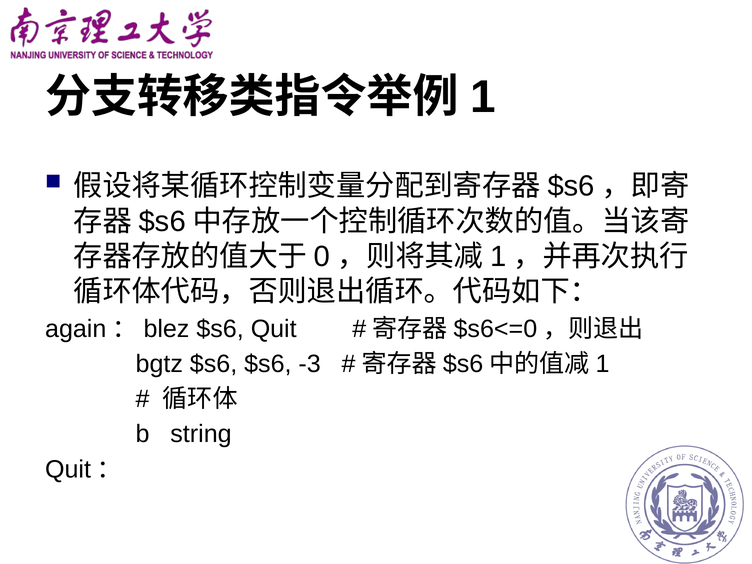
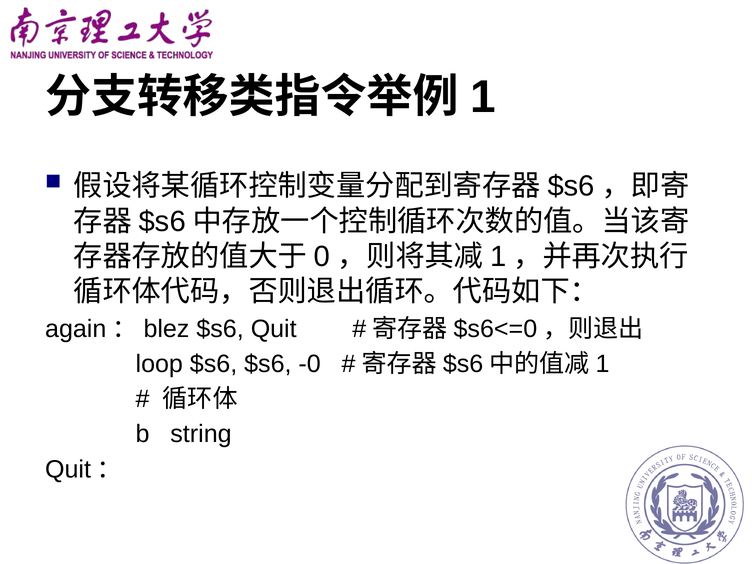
bgtz: bgtz -> loop (159, 364)
-3: -3 -> -0 (310, 364)
